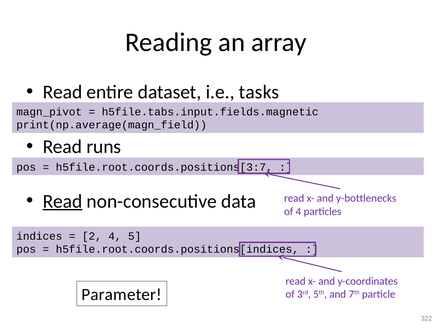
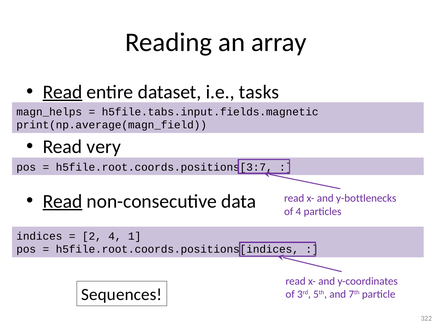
Read underline: none -> present (62, 92)
magn_pivot: magn_pivot -> magn_helps (49, 112)
runs: runs -> very (104, 146)
5: 5 -> 1 (135, 236)
Parameter: Parameter -> Sequences (122, 294)
